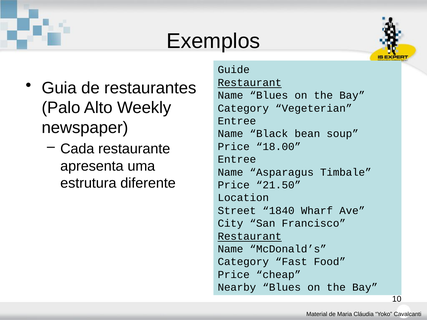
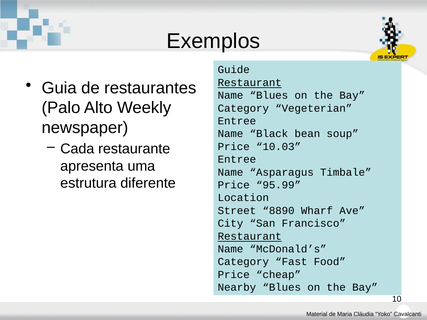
18.00: 18.00 -> 10.03 (279, 147)
21.50: 21.50 -> 95.99 (279, 185)
1840: 1840 -> 8890 (279, 211)
